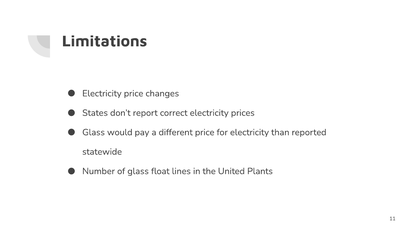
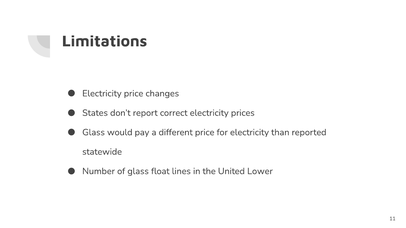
Plants: Plants -> Lower (260, 171)
